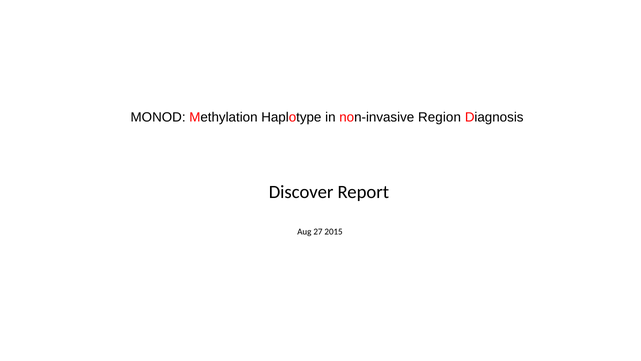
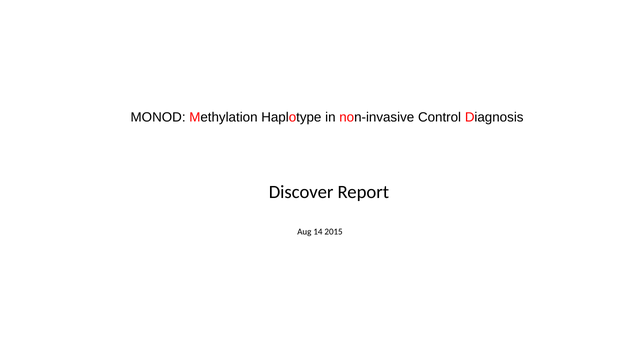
Region: Region -> Control (440, 117)
27: 27 -> 14 (318, 231)
